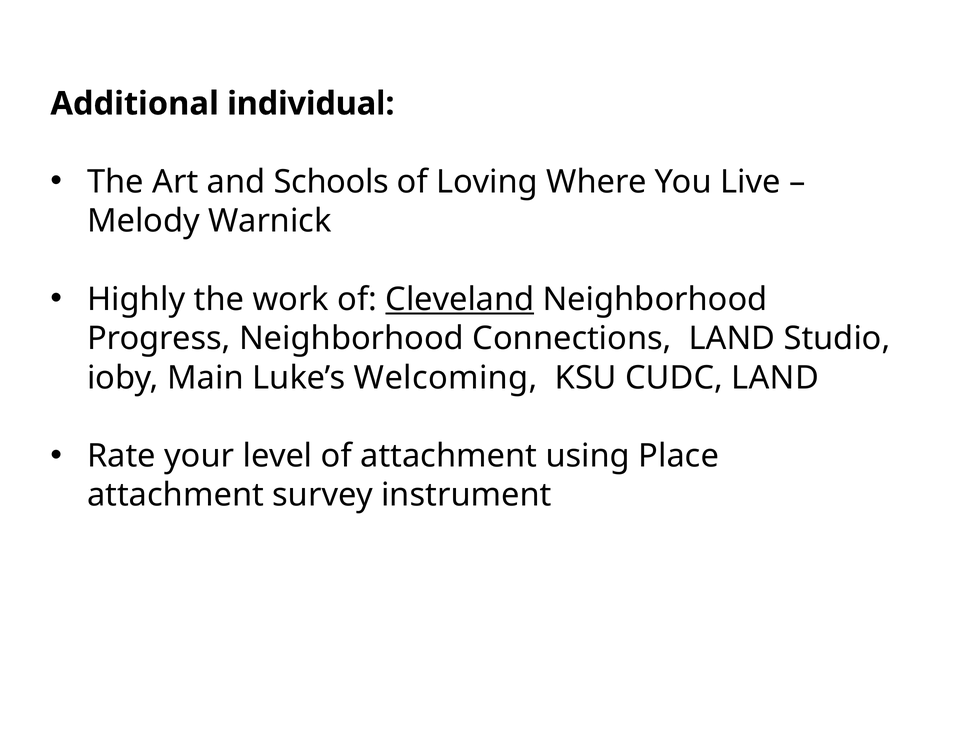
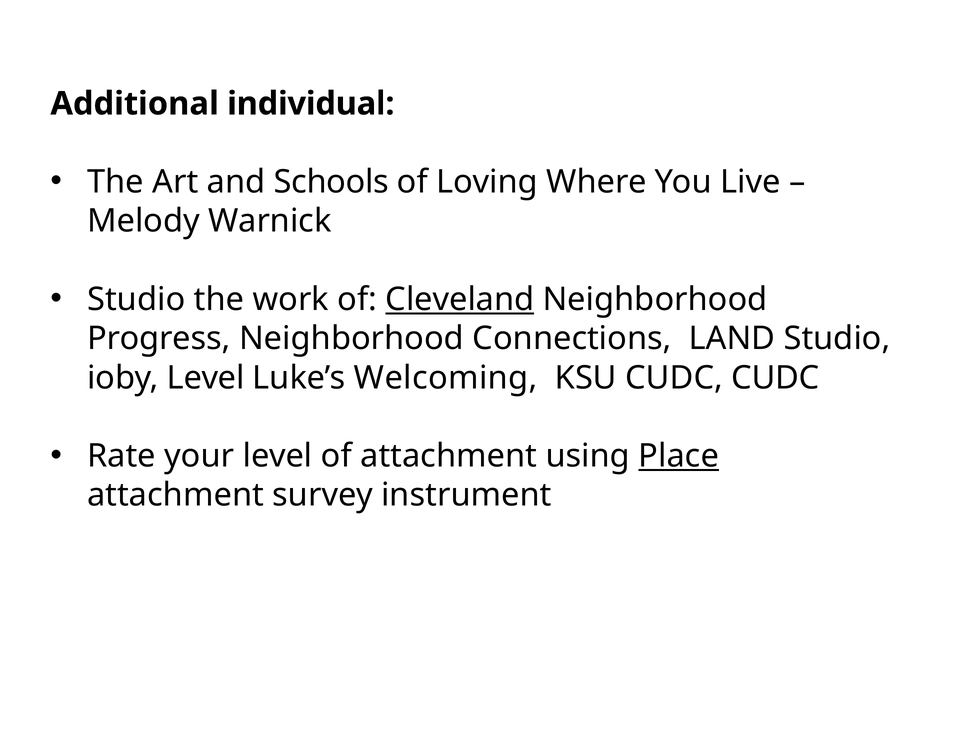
Highly: Highly -> Studio (136, 300)
ioby Main: Main -> Level (206, 378)
CUDC LAND: LAND -> CUDC (775, 378)
Place underline: none -> present (679, 456)
